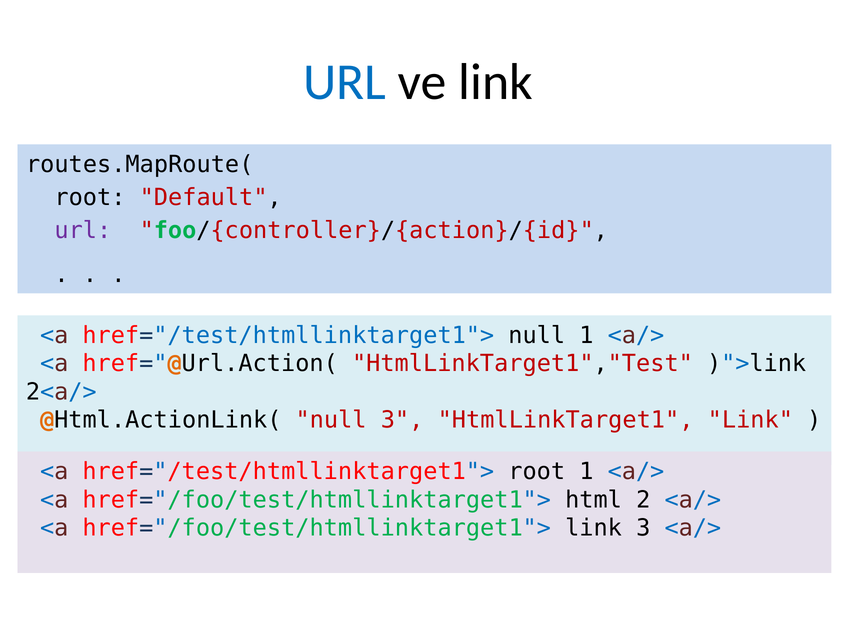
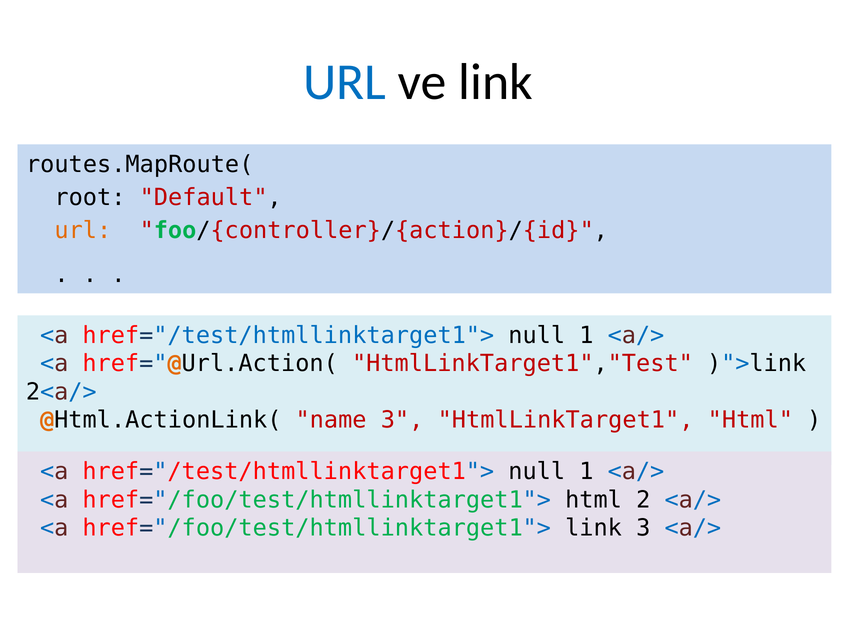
url colour: purple -> orange (83, 230)
@Html.ActionLink( null: null -> name (331, 420)
HtmlLinkTarget1 Link: Link -> Html (750, 420)
root: root -> null (537, 471)
